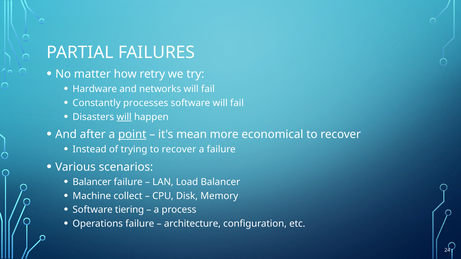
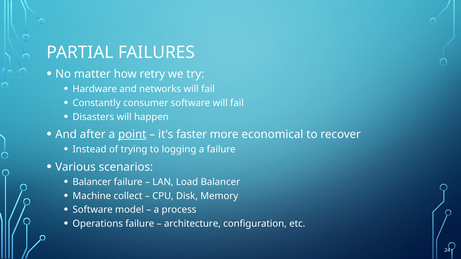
processes: processes -> consumer (146, 103)
will underline: present -> none (124, 117)
mean: mean -> faster (192, 135)
trying to recover: recover -> logging (179, 150)
tiering: tiering -> model (129, 210)
